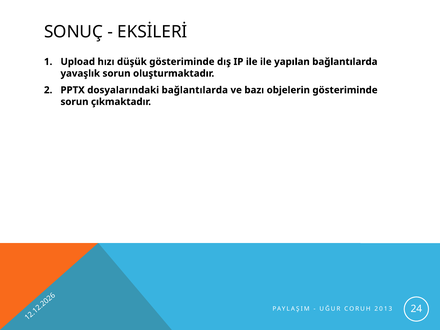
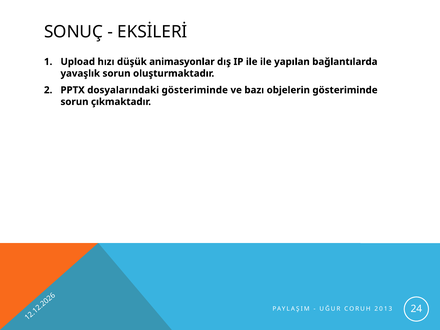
düşük gösteriminde: gösteriminde -> animasyonlar (182, 62)
dosyalarındaki bağlantılarda: bağlantılarda -> gösteriminde (195, 90)
